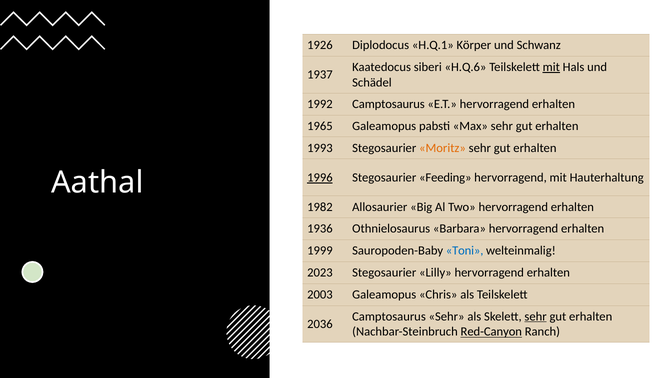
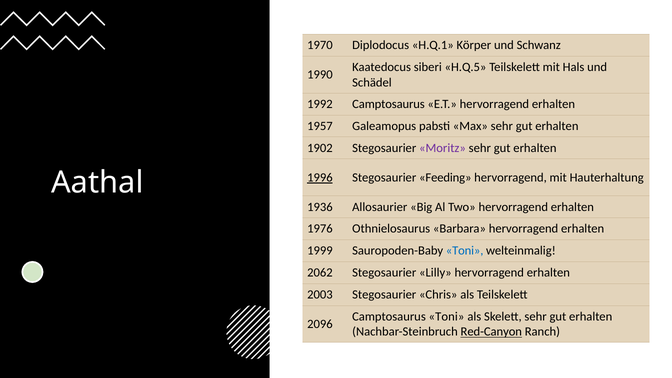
1926: 1926 -> 1970 (320, 45)
H.Q.6: H.Q.6 -> H.Q.5 (466, 67)
mit underline: present -> none (551, 67)
1937: 1937 -> 1990 (320, 75)
1965: 1965 -> 1957 (320, 126)
1993: 1993 -> 1902 (320, 148)
Moritz colour: orange -> purple (443, 148)
1982: 1982 -> 1936 (320, 207)
1936: 1936 -> 1976 (320, 229)
2023: 2023 -> 2062 (320, 273)
2003 Galeamopus: Galeamopus -> Stegosaurier (384, 295)
Camptosaurus Sehr: Sehr -> Toni (447, 316)
sehr underline: present -> none (536, 316)
2036: 2036 -> 2096 (320, 324)
